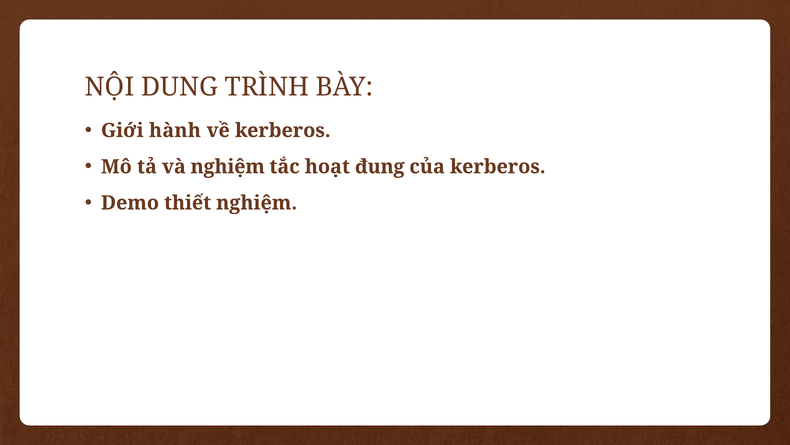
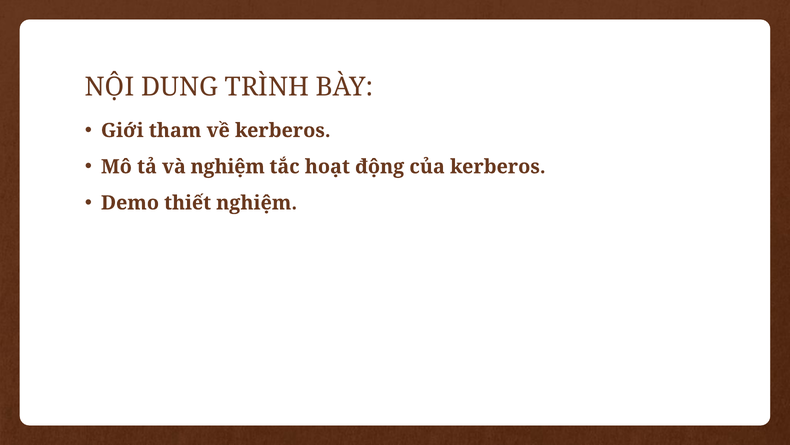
hành: hành -> tham (175, 130)
đung: đung -> động (380, 167)
